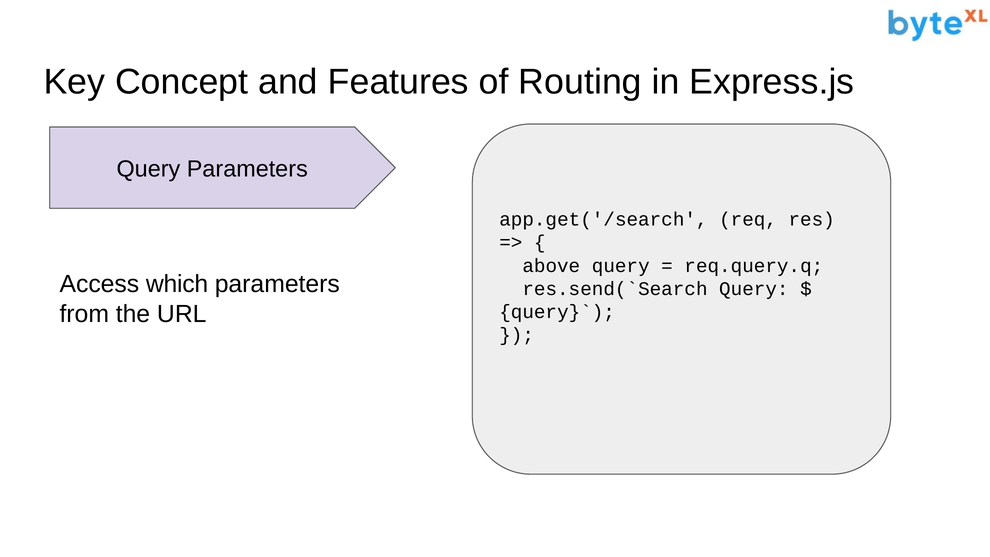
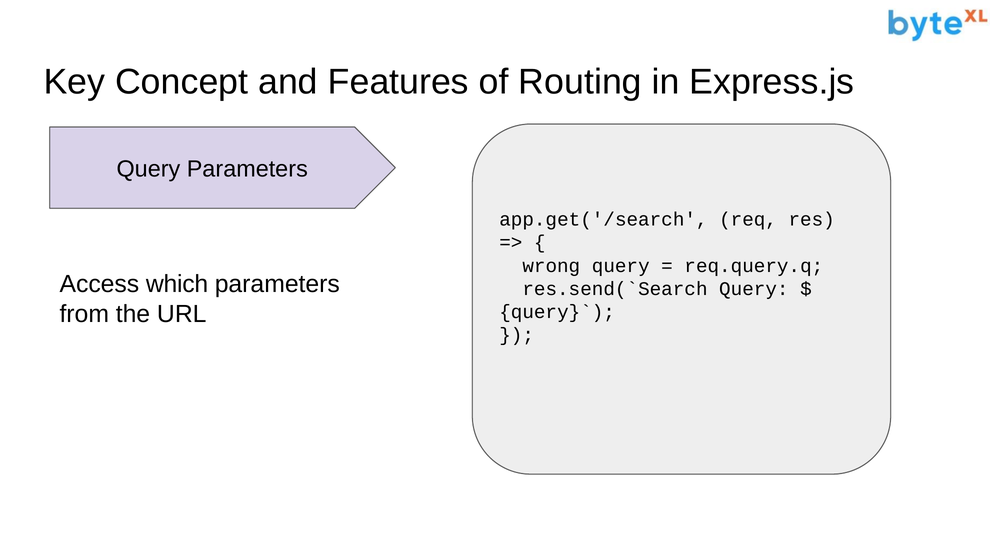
above: above -> wrong (551, 266)
